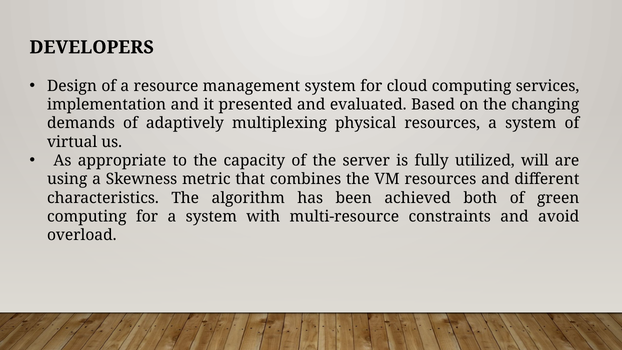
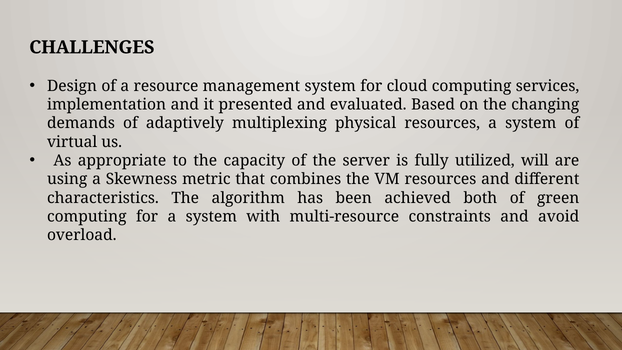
DEVELOPERS: DEVELOPERS -> CHALLENGES (92, 47)
